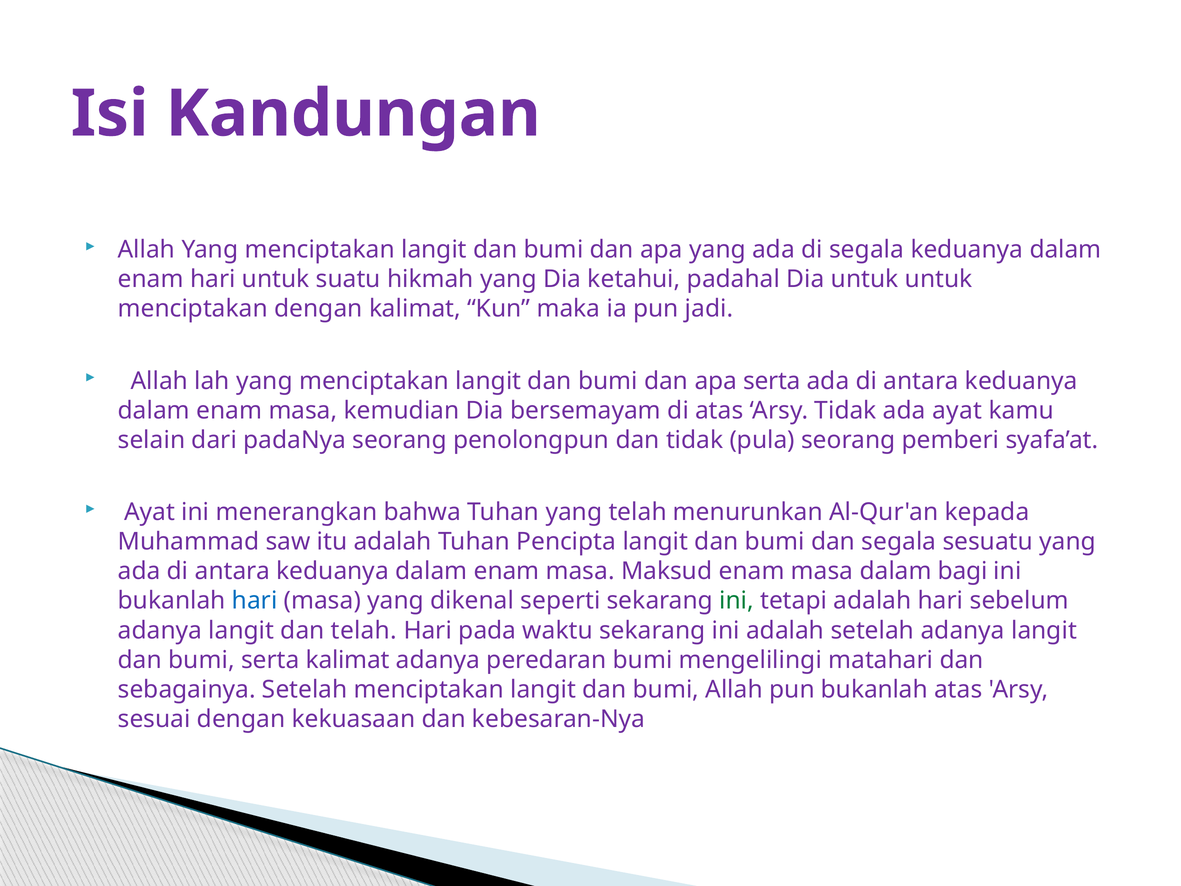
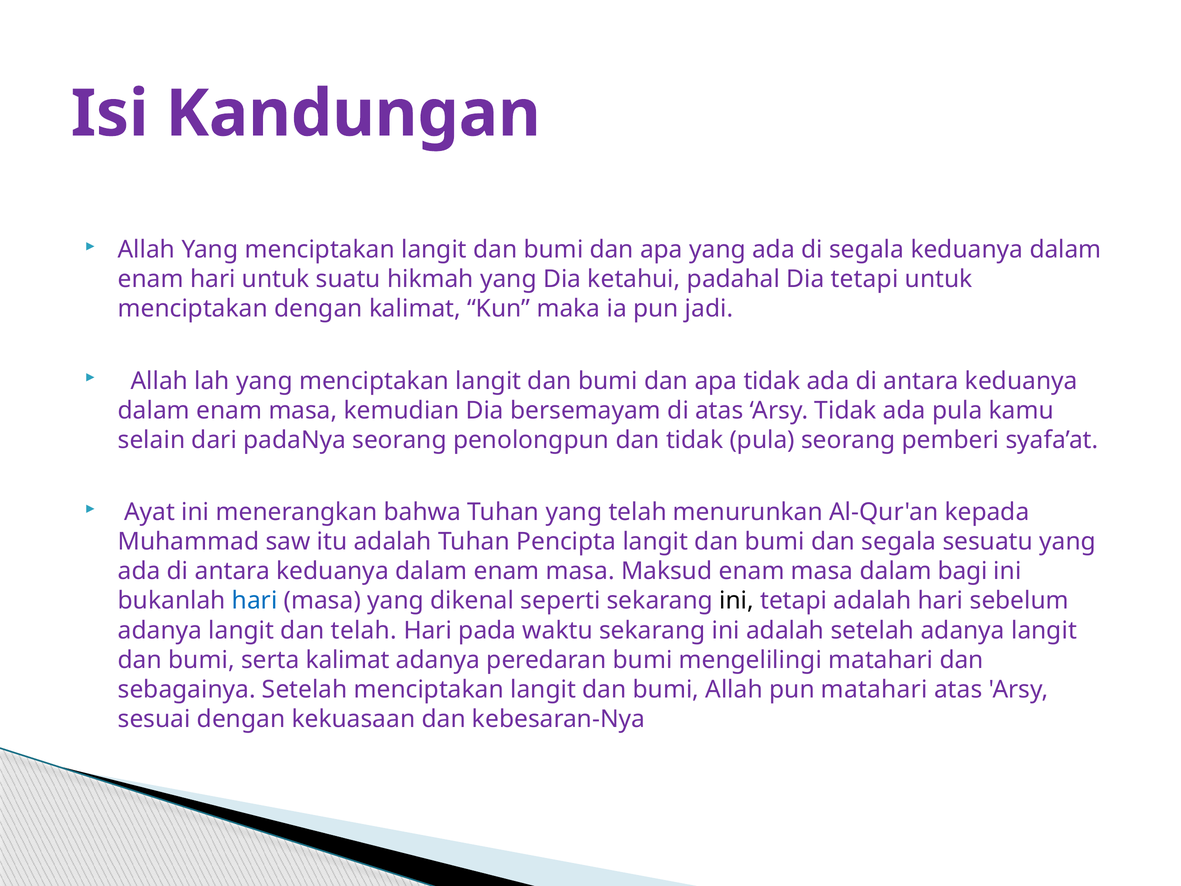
Dia untuk: untuk -> tetapi (865, 279)
apa serta: serta -> tidak (772, 381)
ada ayat: ayat -> pula (957, 410)
ini colour: green -> black (737, 601)
pun bukanlah: bukanlah -> matahari (874, 689)
